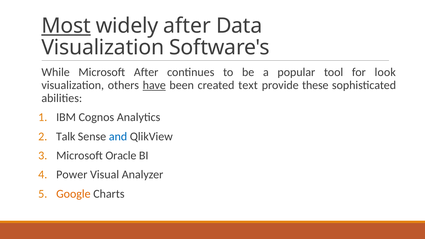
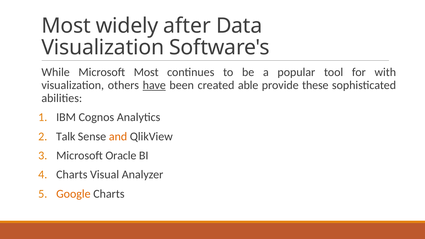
Most underline: present -> none (66, 26)
Microsoft After: After -> Most (146, 72)
look: look -> with (385, 72)
text: text -> able (248, 85)
and colour: blue -> orange (118, 136)
Power: Power -> Charts (72, 175)
